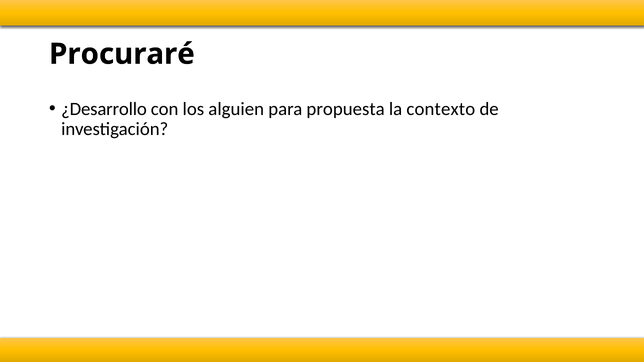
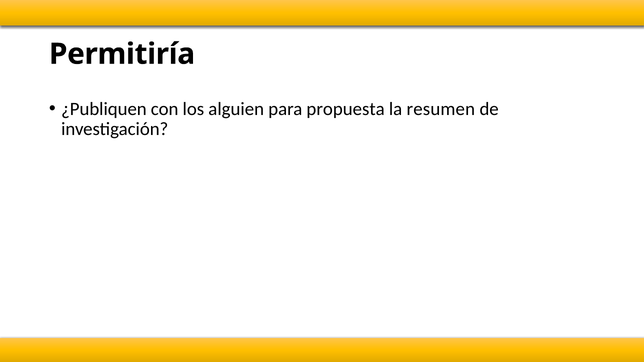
Procuraré: Procuraré -> Permitiría (122, 54)
¿Desarrollo: ¿Desarrollo -> ¿Publiquen (104, 109)
contexto: contexto -> resumen (441, 109)
